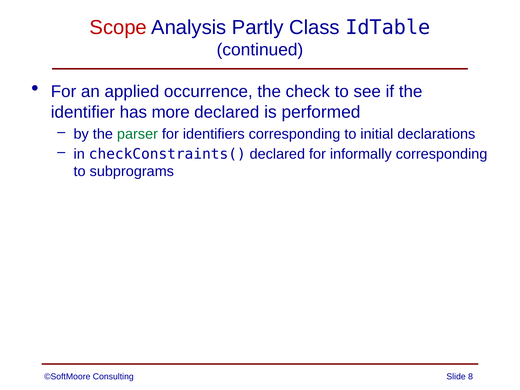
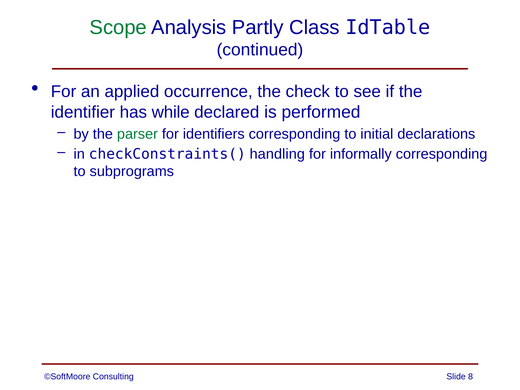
Scope colour: red -> green (118, 27)
more: more -> while (171, 112)
checkConstraints( declared: declared -> handling (277, 154)
